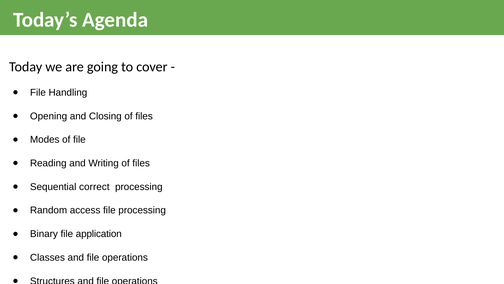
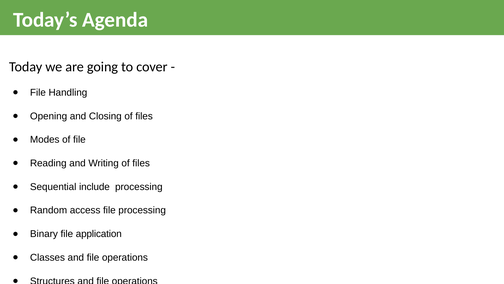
correct: correct -> include (94, 186)
